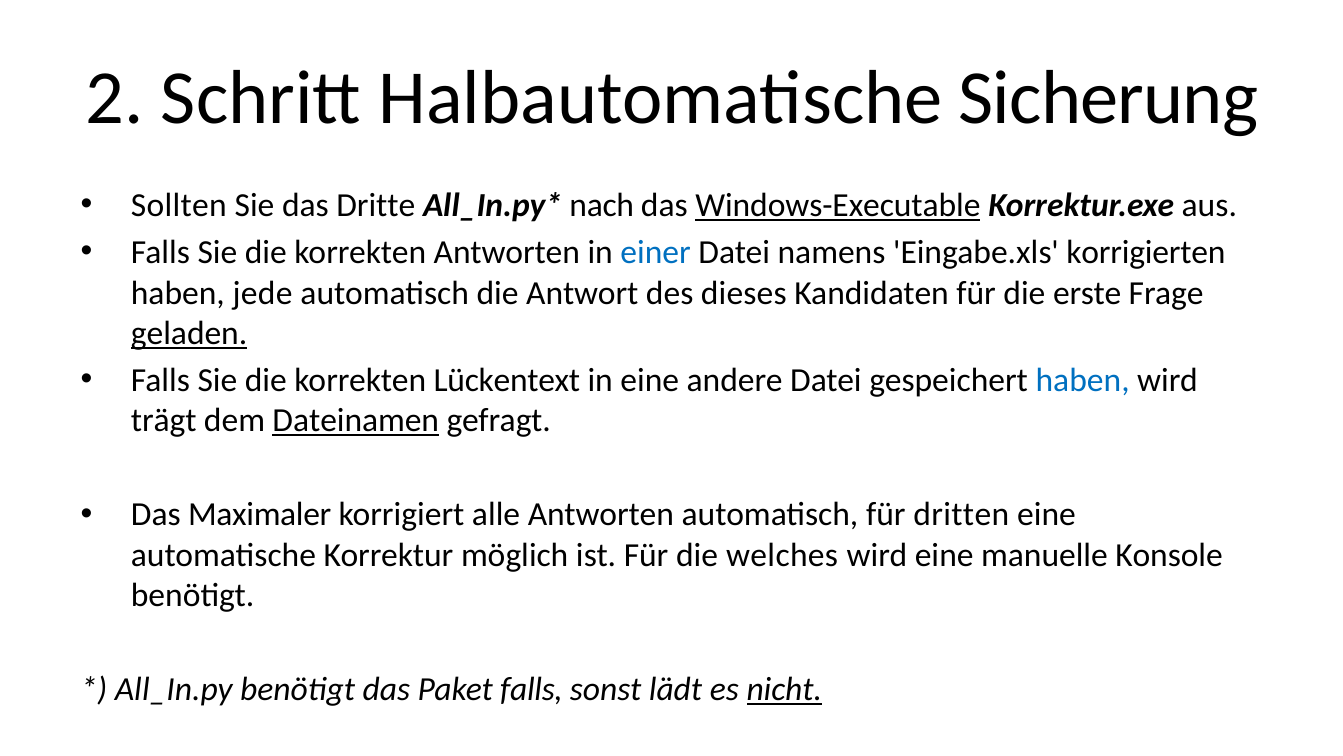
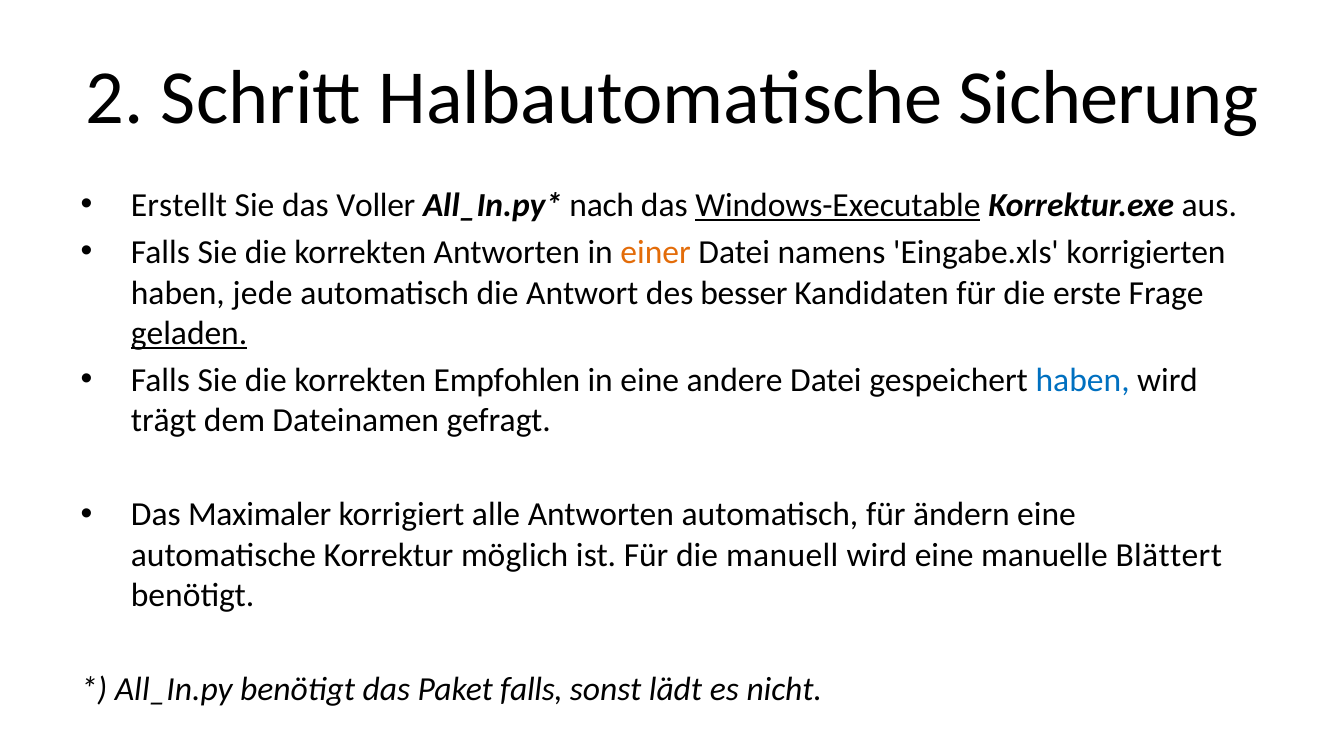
Sollten: Sollten -> Erstellt (179, 205)
Dritte: Dritte -> Voller (376, 205)
einer colour: blue -> orange (656, 252)
dieses: dieses -> besser (744, 293)
Lückentext: Lückentext -> Empfohlen (507, 380)
Dateinamen underline: present -> none (356, 420)
dritten: dritten -> ändern (962, 514)
welches: welches -> manuell (782, 555)
Konsole: Konsole -> Blättert (1169, 555)
nicht underline: present -> none (784, 689)
